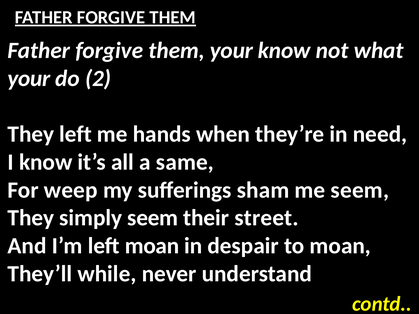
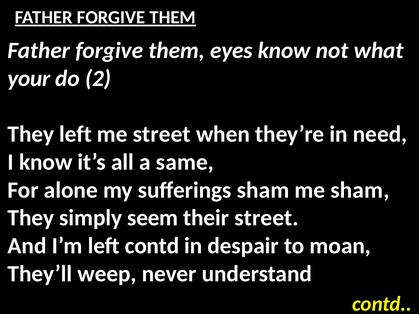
them your: your -> eyes (231, 51)
me hands: hands -> street (162, 134)
weep: weep -> alone (71, 190)
me seem: seem -> sham (360, 190)
left moan: moan -> contd (152, 246)
while: while -> weep (107, 274)
